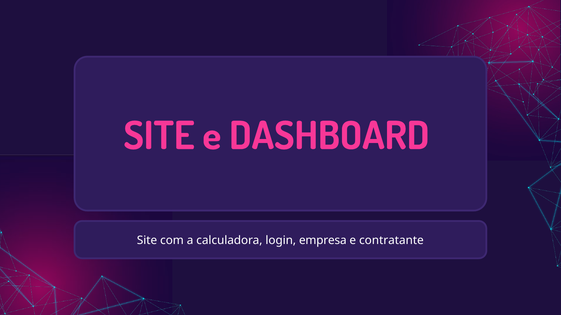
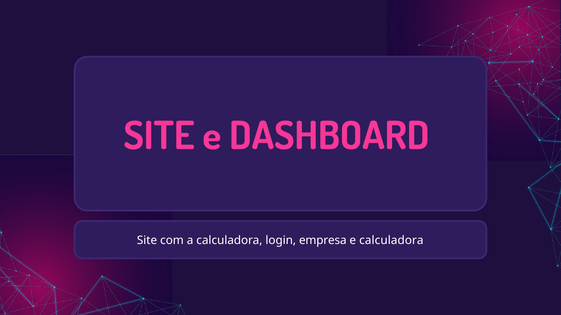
e contratante: contratante -> calculadora (391, 241)
